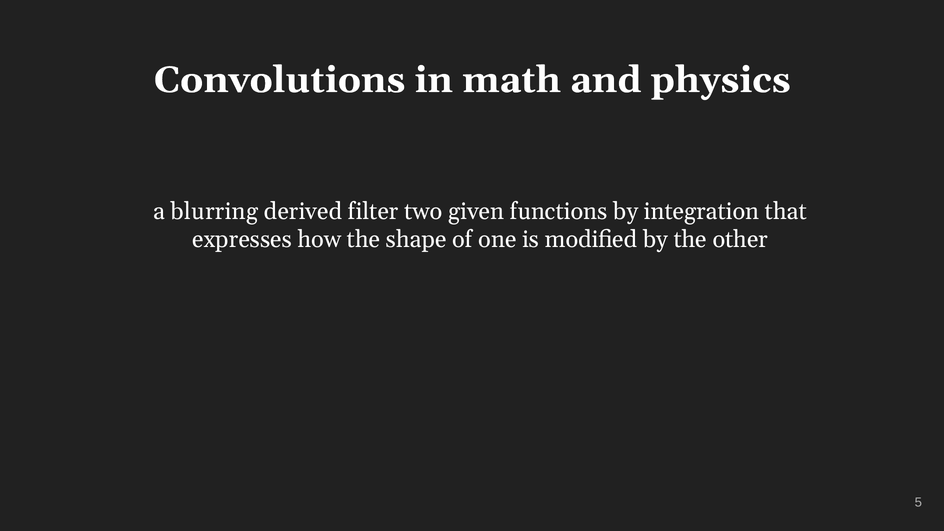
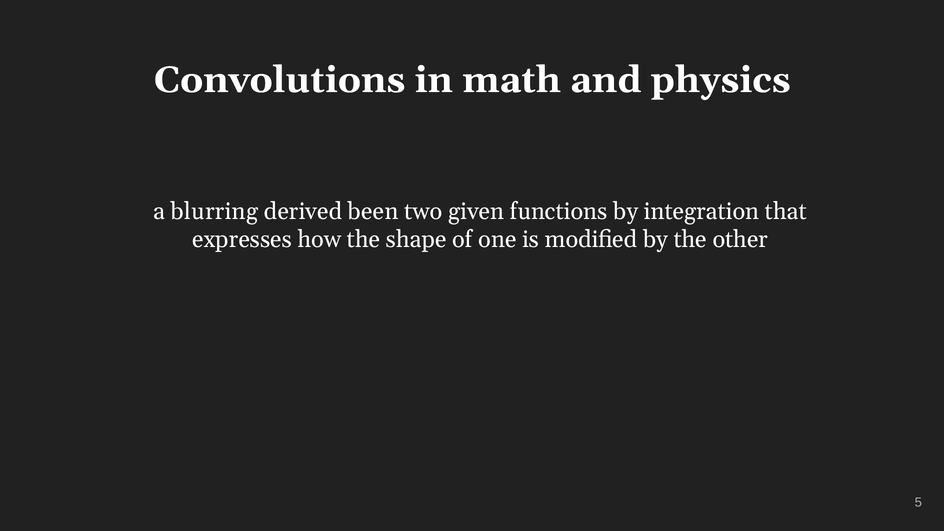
filter: filter -> been (373, 211)
